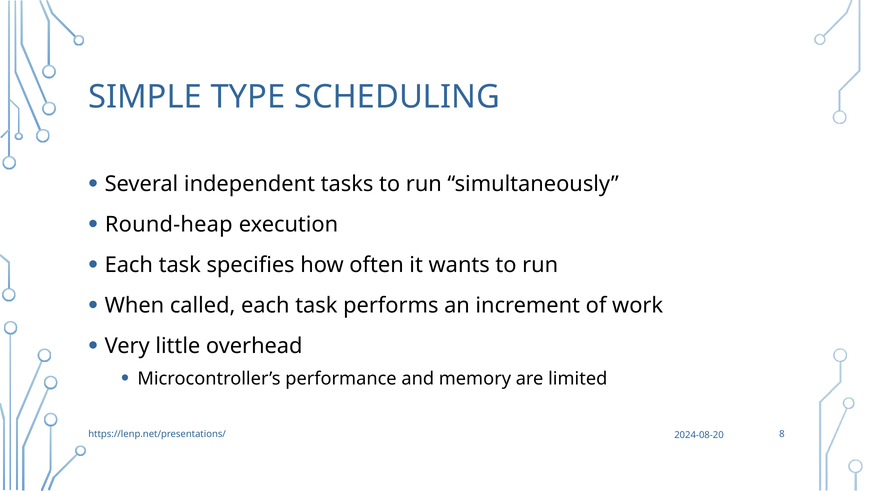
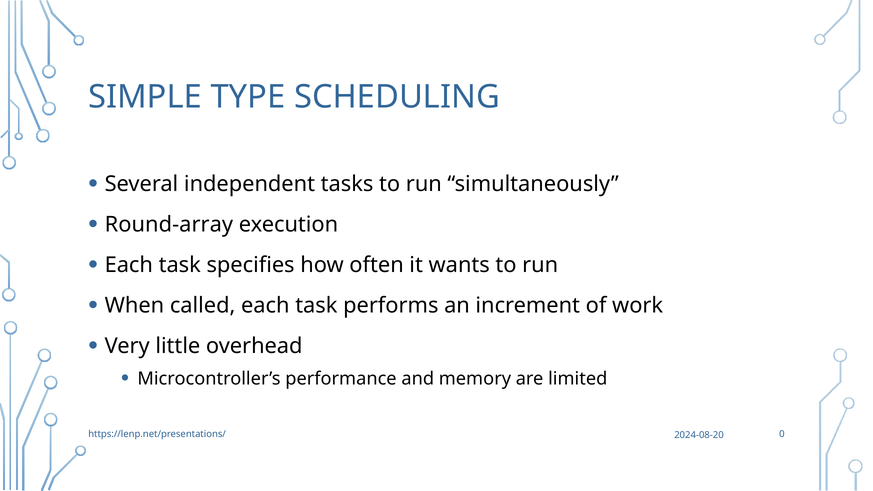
Round-heap: Round-heap -> Round-array (169, 225)
8: 8 -> 0 (782, 434)
